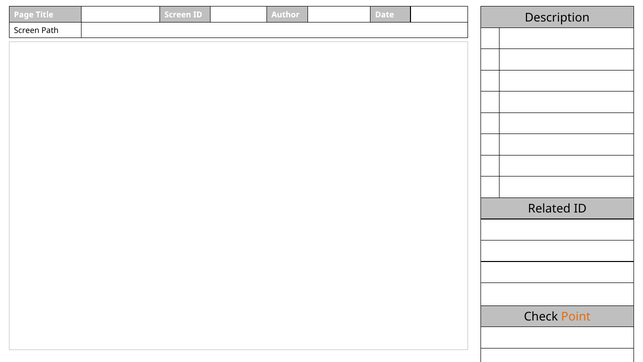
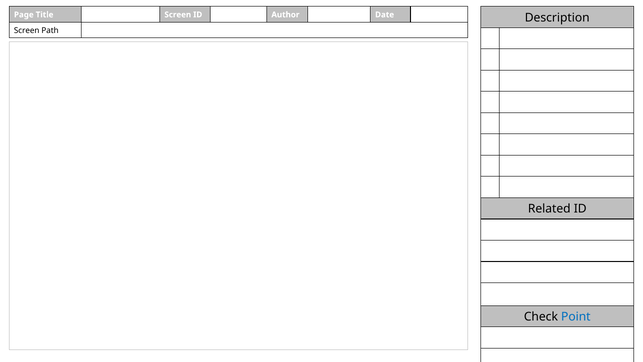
Point colour: orange -> blue (576, 317)
